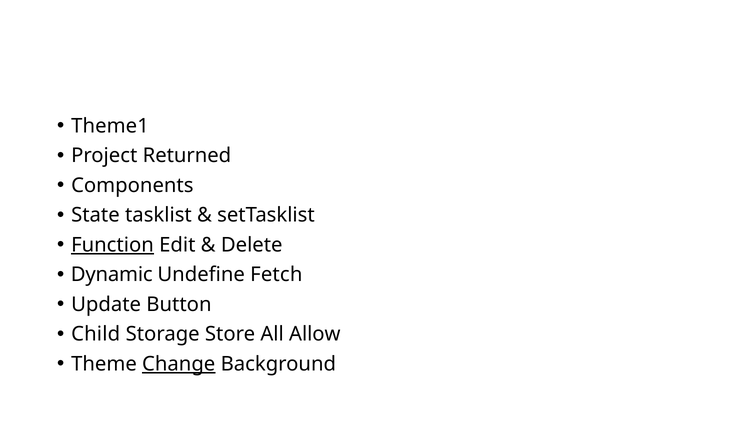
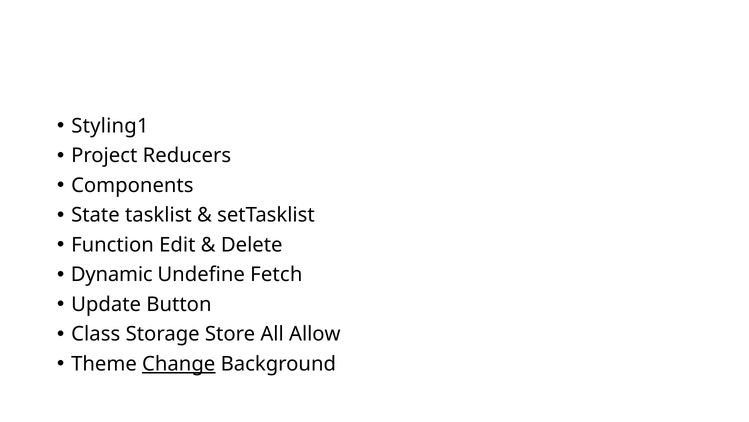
Theme1: Theme1 -> Styling1 (110, 126)
Returned: Returned -> Reducers (187, 155)
Function underline: present -> none (112, 245)
Child: Child -> Class (96, 334)
